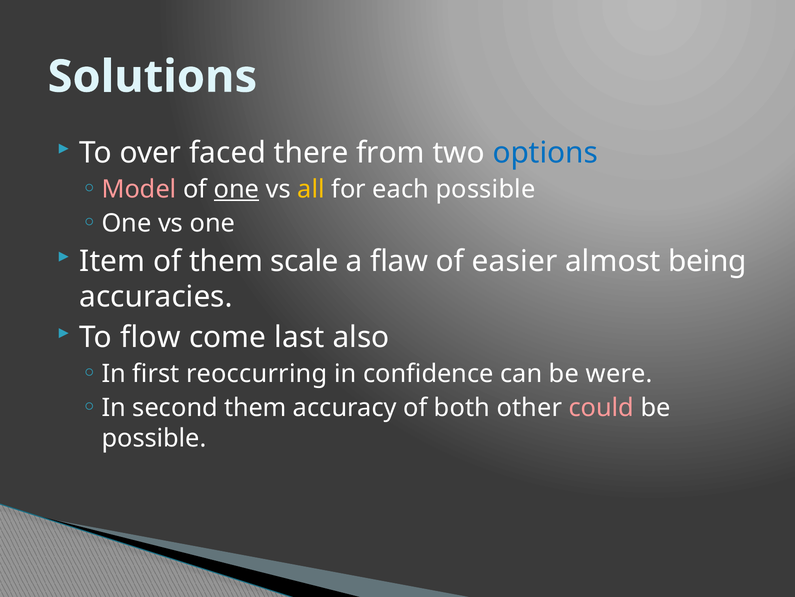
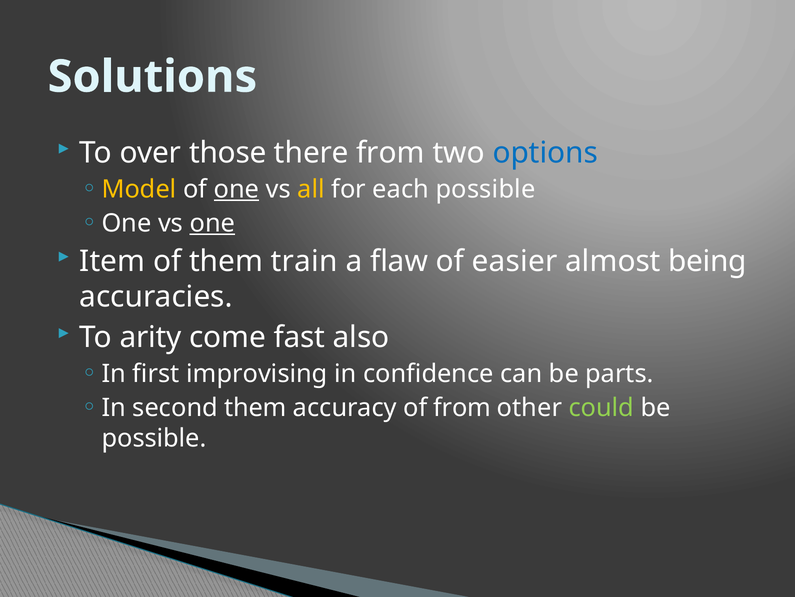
faced: faced -> those (228, 153)
Model colour: pink -> yellow (139, 189)
one underline: none -> present (212, 223)
scale: scale -> train (304, 261)
flow: flow -> arity (151, 337)
last: last -> fast (300, 337)
reoccurring: reoccurring -> improvising (257, 373)
were: were -> parts (619, 373)
of both: both -> from (462, 407)
could colour: pink -> light green (601, 407)
